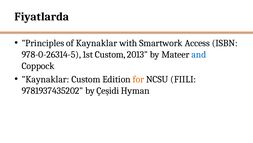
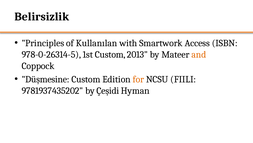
Fiyatlarda: Fiyatlarda -> Belirsizlik (42, 17)
of Kaynaklar: Kaynaklar -> Kullanılan (97, 43)
and colour: blue -> orange (199, 54)
Kaynaklar: Kaynaklar -> Düşmesine (46, 79)
